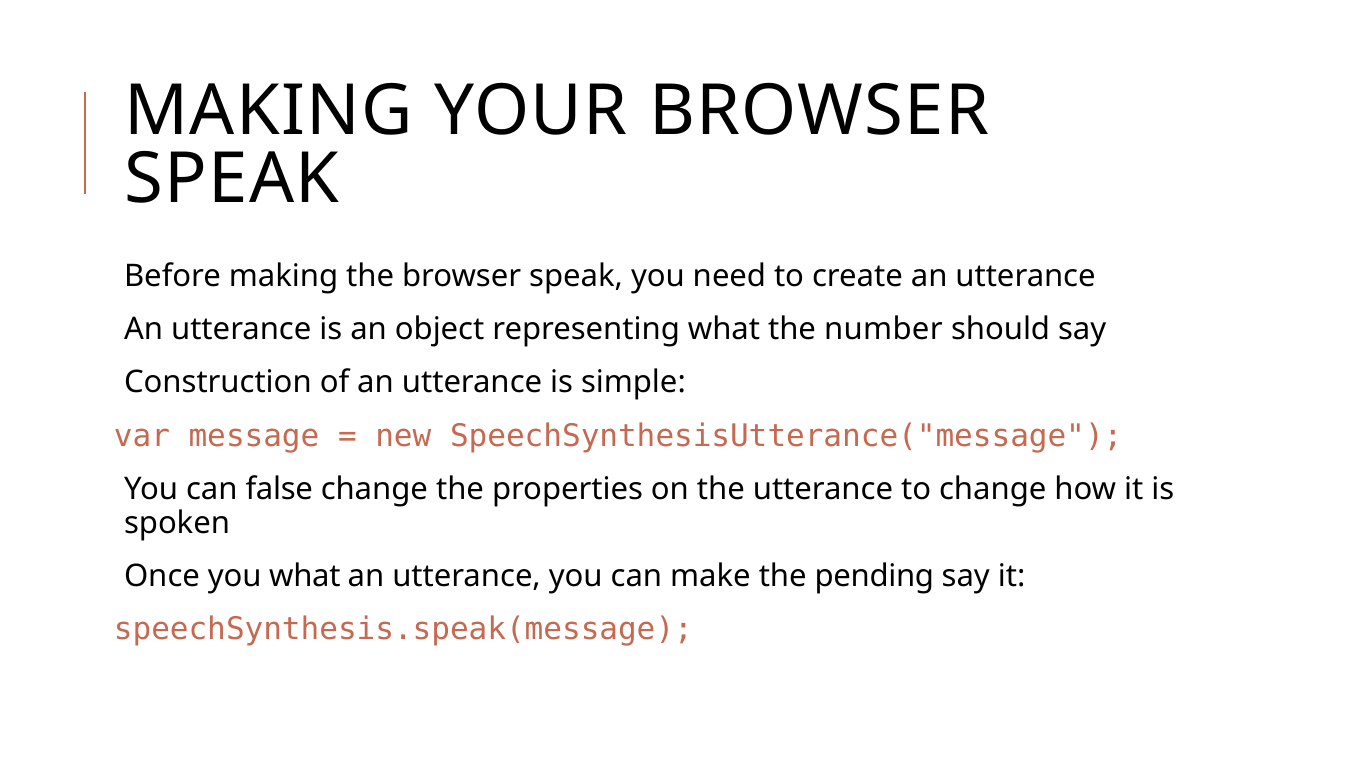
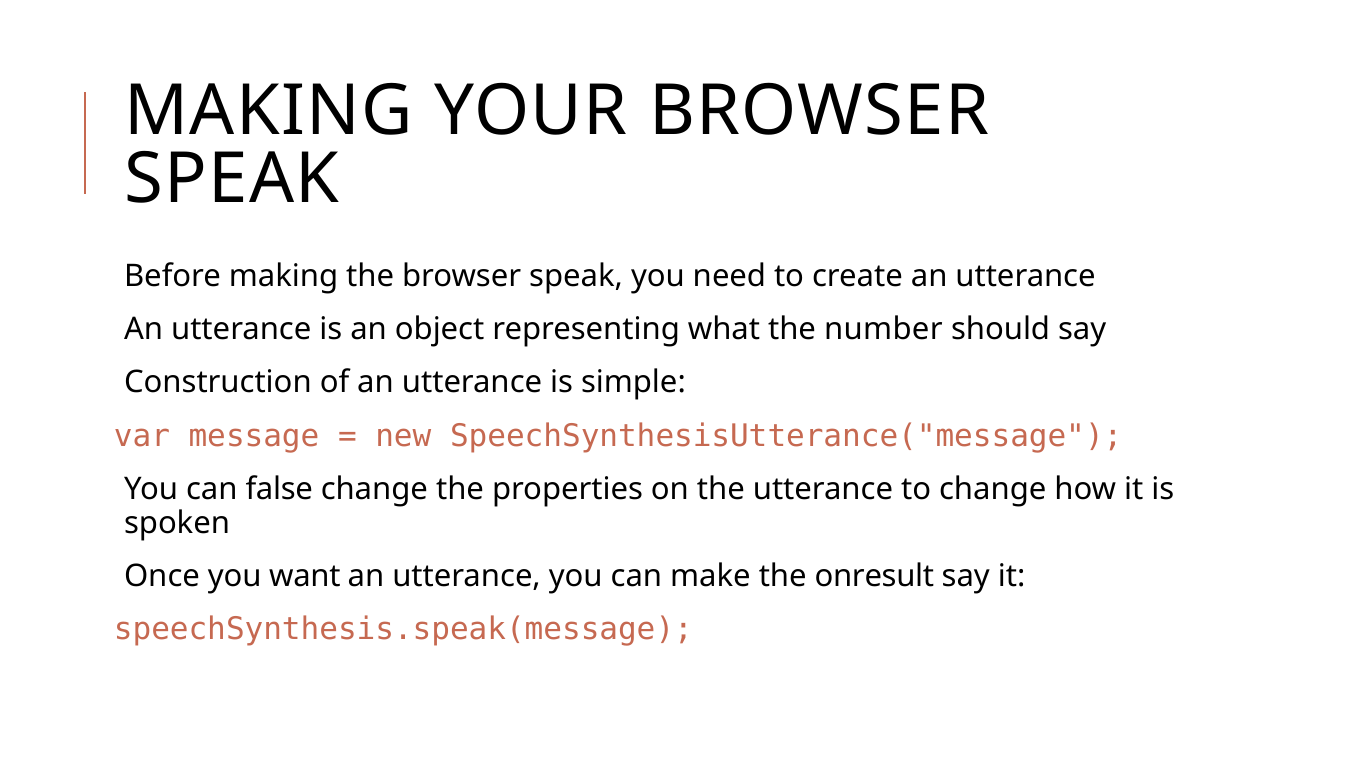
you what: what -> want (305, 576)
pending: pending -> onresult (874, 576)
